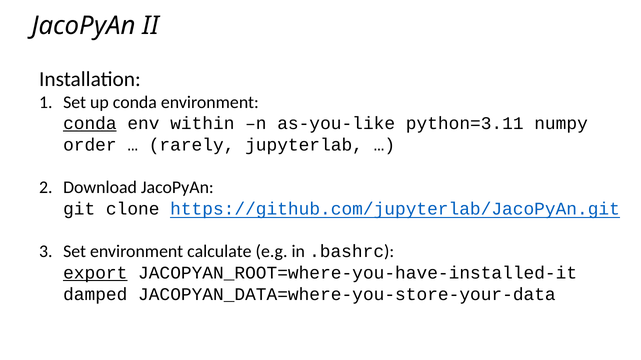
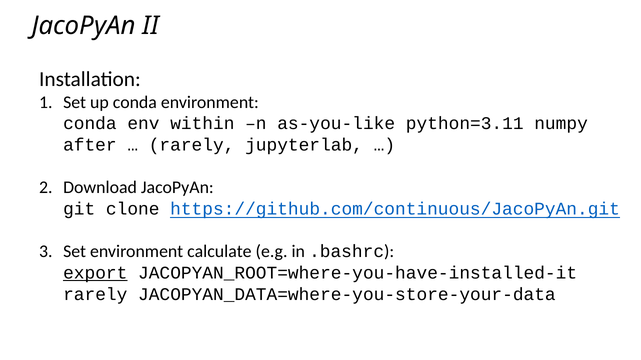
conda underline: present -> none (90, 124)
order: order -> after (90, 145)
https://github.com/jupyterlab/JacoPyAn.git: https://github.com/jupyterlab/JacoPyAn.git -> https://github.com/continuous/JacoPyAn.git (395, 209)
damped: damped -> rarely (95, 295)
